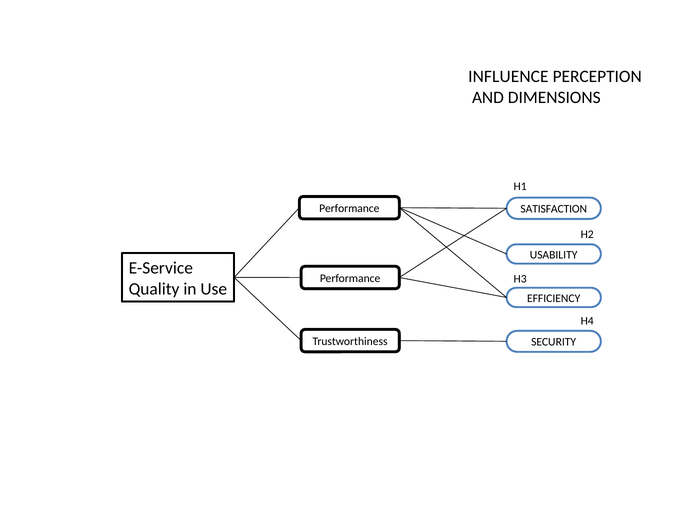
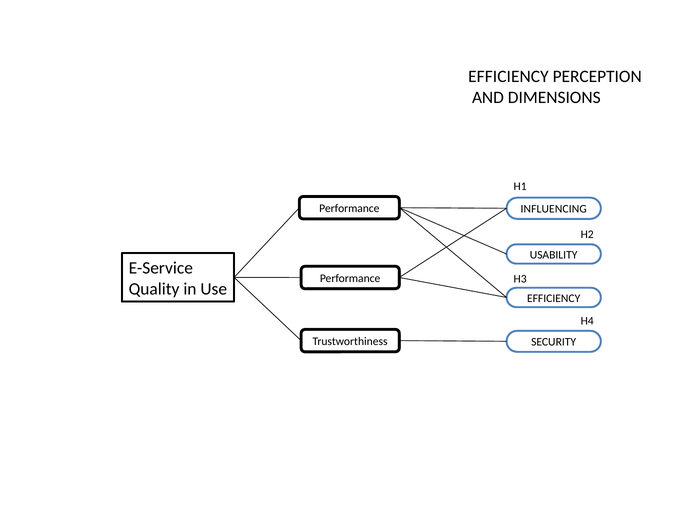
INFLUENCE: INFLUENCE -> EFFICIENCY (508, 77)
SATISFACTION: SATISFACTION -> INFLUENCING (554, 209)
